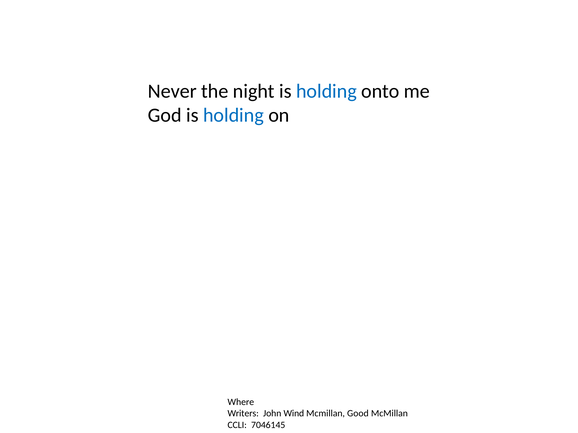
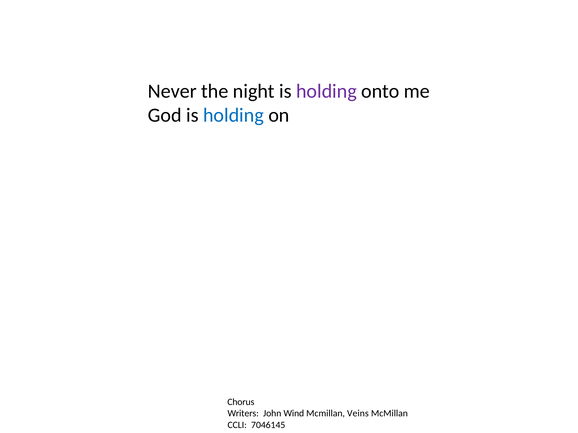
holding colour: blue -> purple (326, 91)
Where: Where -> Chorus (241, 402)
Good: Good -> Veins (358, 414)
